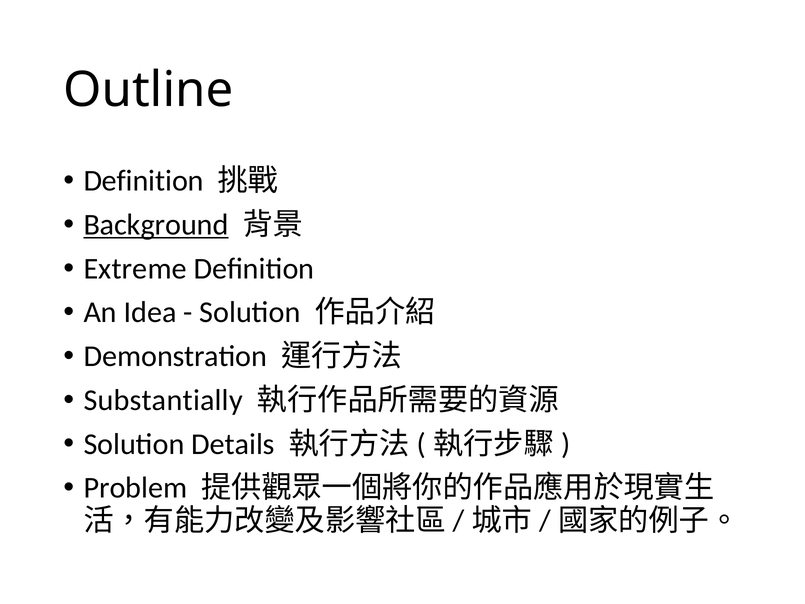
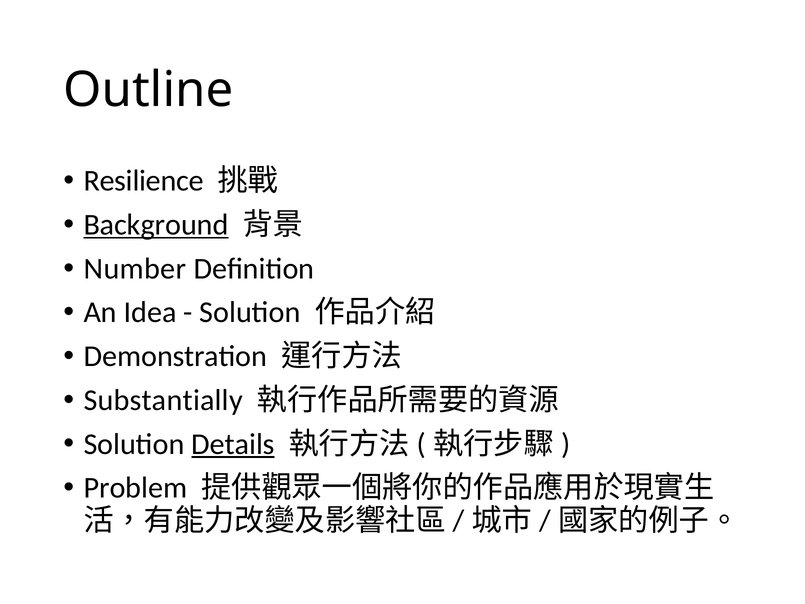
Definition: Definition -> Resilience (144, 181)
Extreme: Extreme -> Number (135, 269)
Details underline: none -> present (233, 444)
